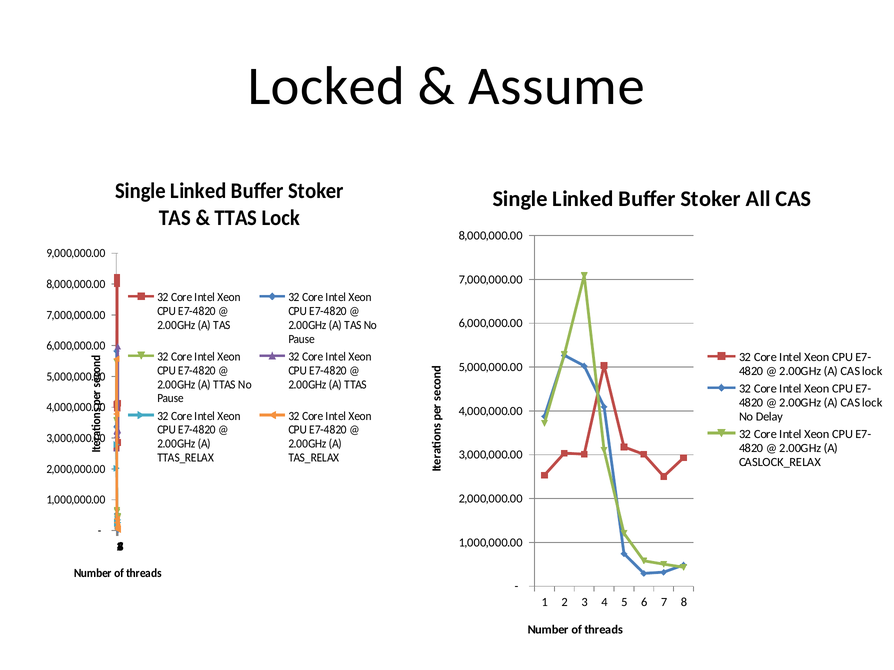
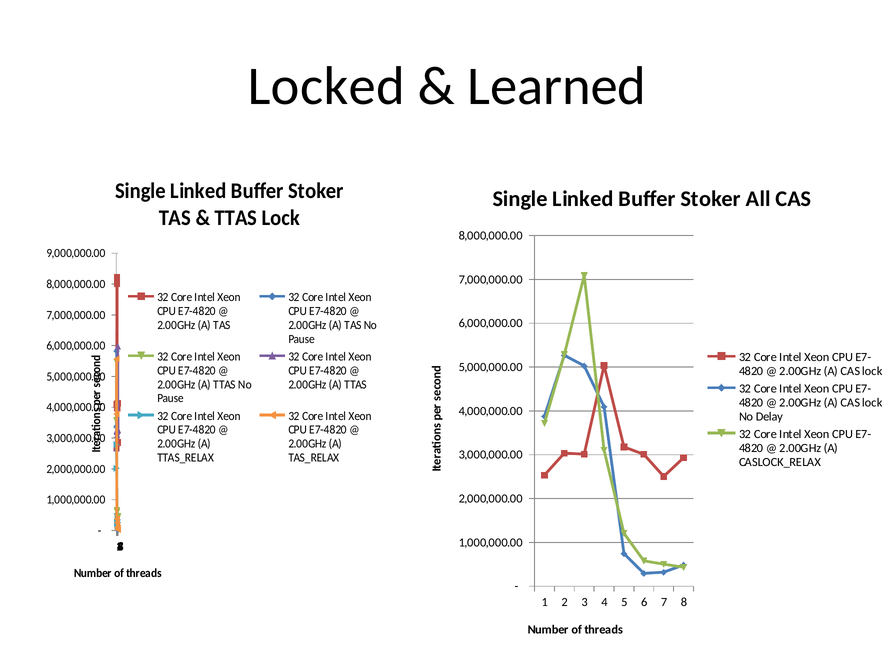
Assume: Assume -> Learned (557, 87)
